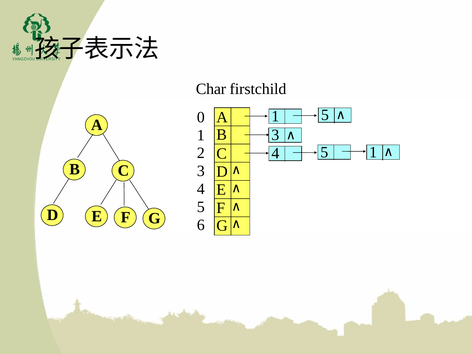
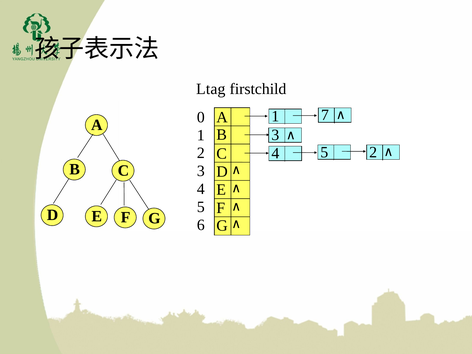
Char: Char -> Ltag (211, 89)
1 5: 5 -> 7 (325, 115)
4 1: 1 -> 2 (373, 152)
